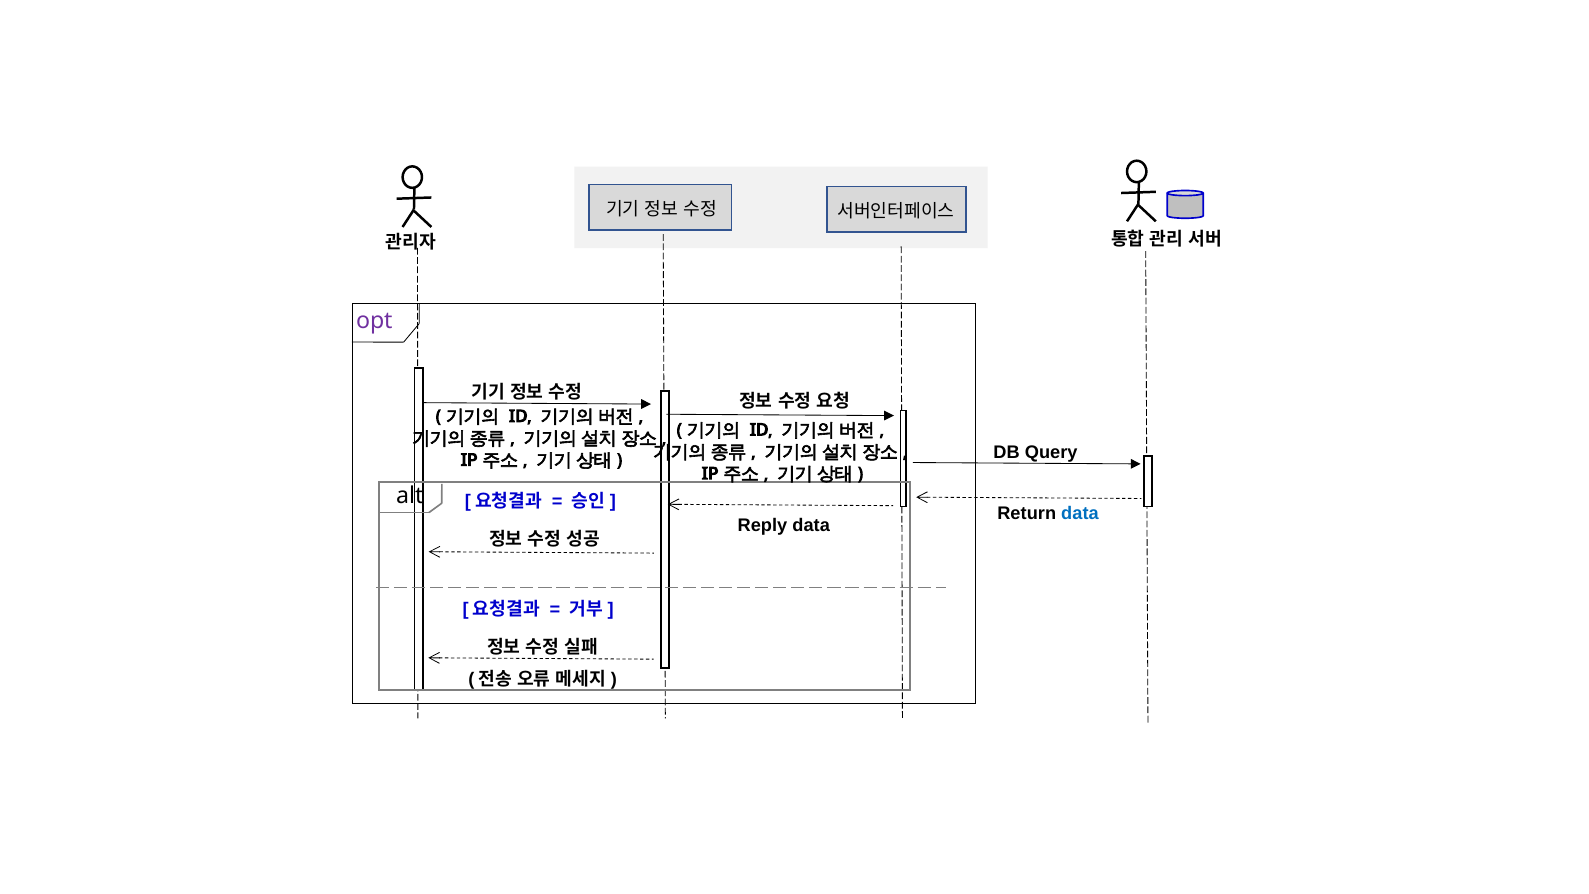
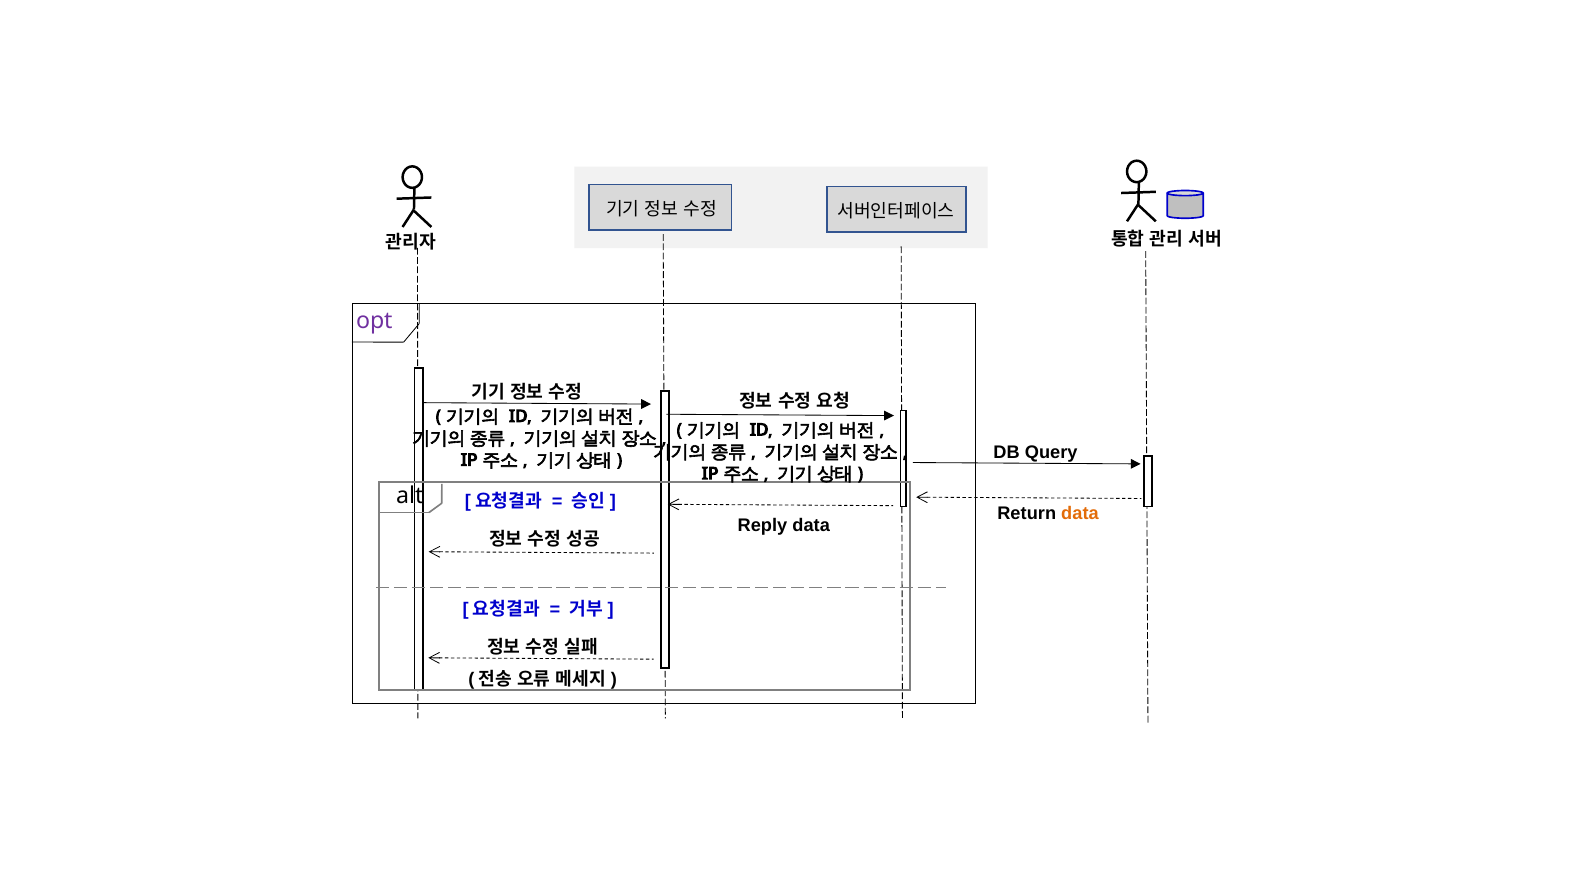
data colour: blue -> orange (1080, 513)
